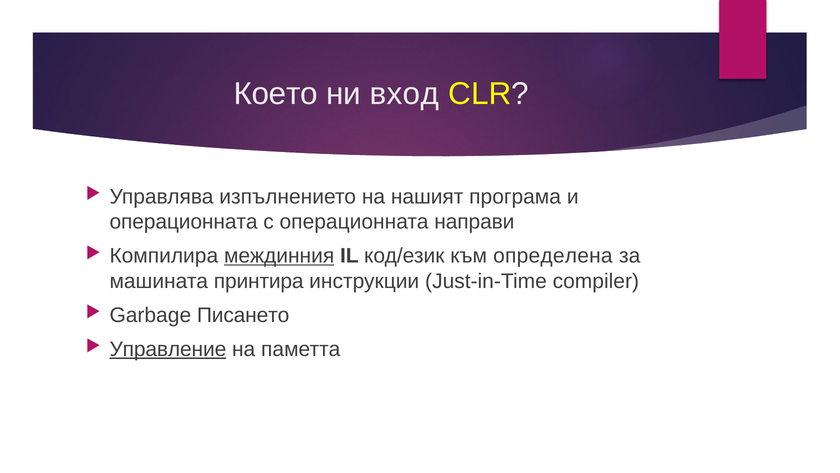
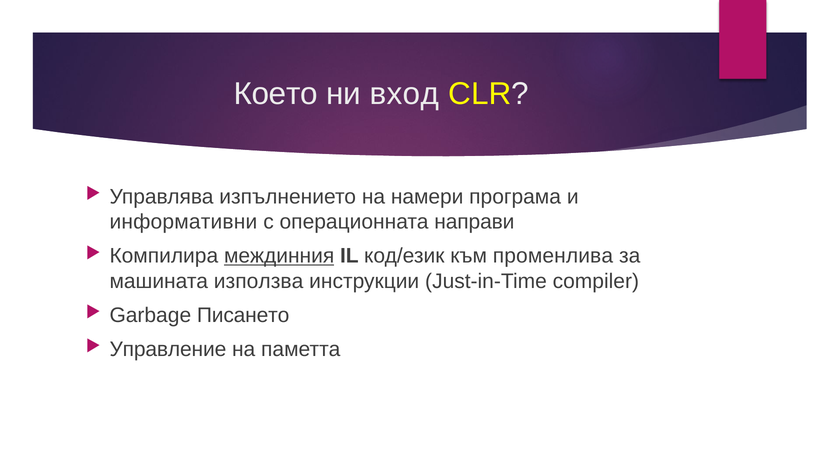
нашият: нашият -> намери (427, 197)
операционната: операционната -> информативни (183, 222)
определена: определена -> променлива (553, 256)
принтира: принтира -> използва (259, 281)
Управление underline: present -> none (168, 349)
